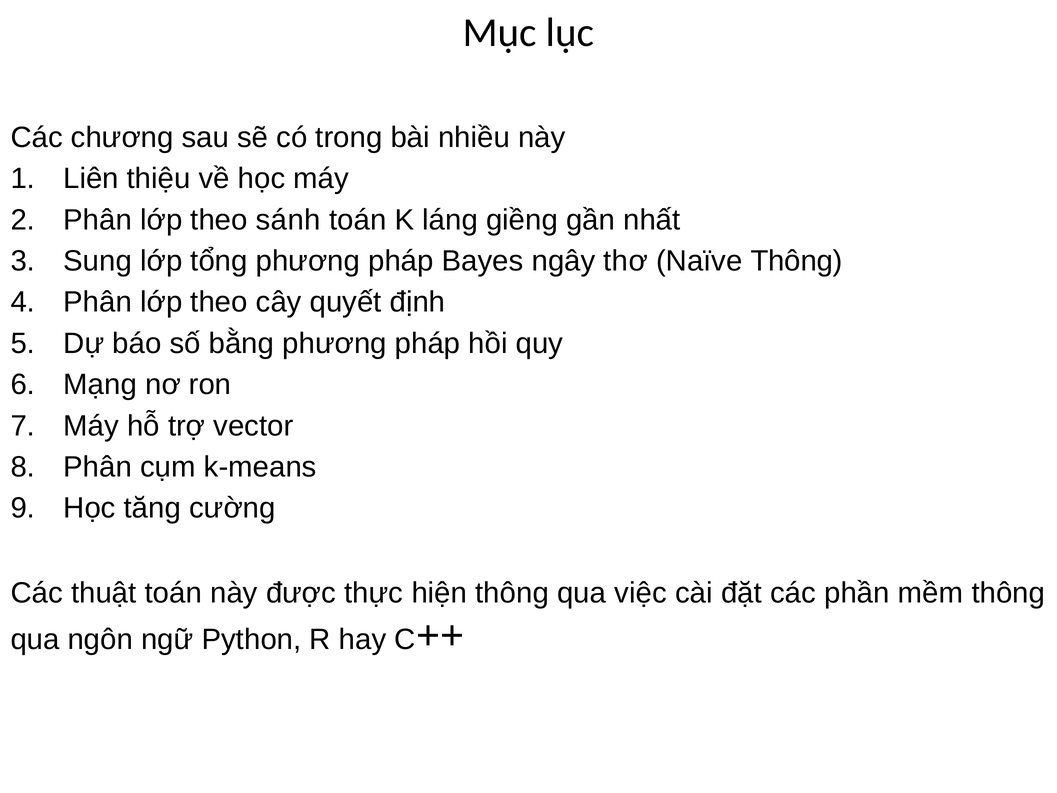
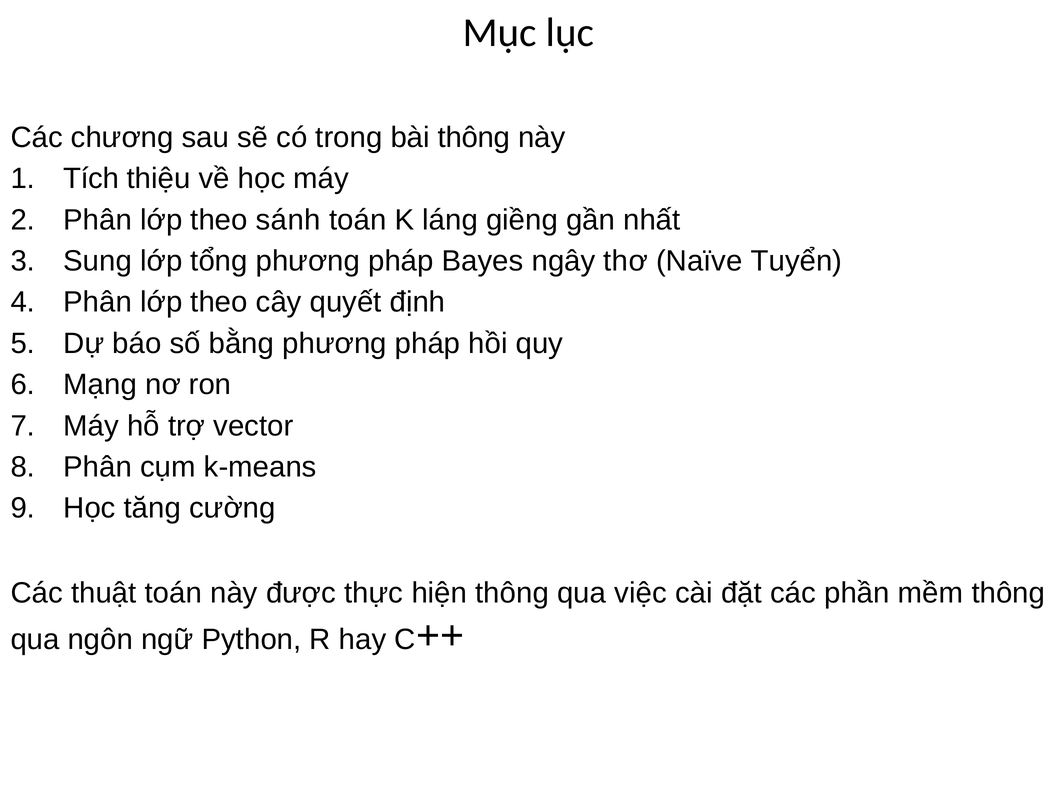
bài nhiều: nhiều -> thông (474, 138)
Liên: Liên -> Tích (91, 179)
Naïve Thông: Thông -> Tuyển (796, 261)
